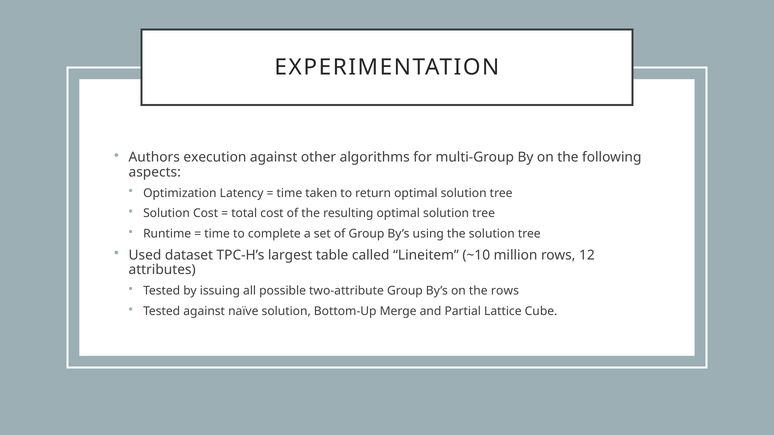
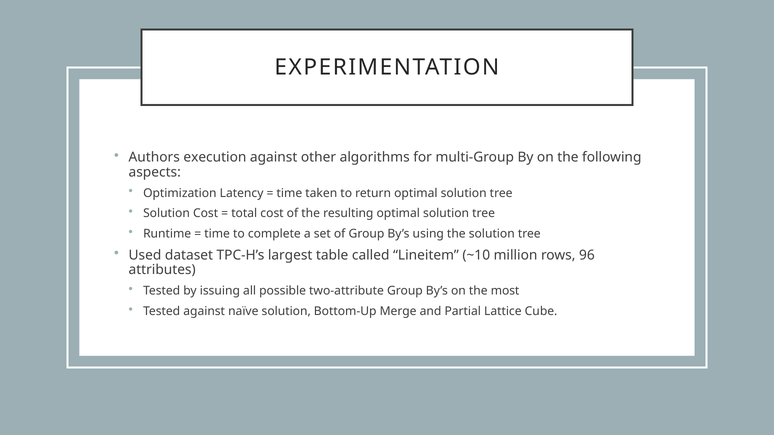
12: 12 -> 96 (587, 255)
the rows: rows -> most (505, 291)
